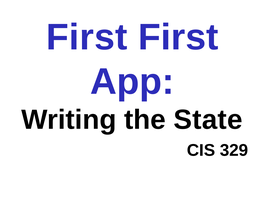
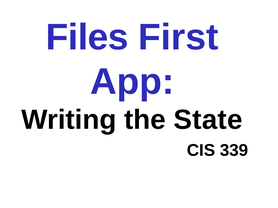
First: First -> Files (87, 37)
329: 329 -> 339 (234, 151)
